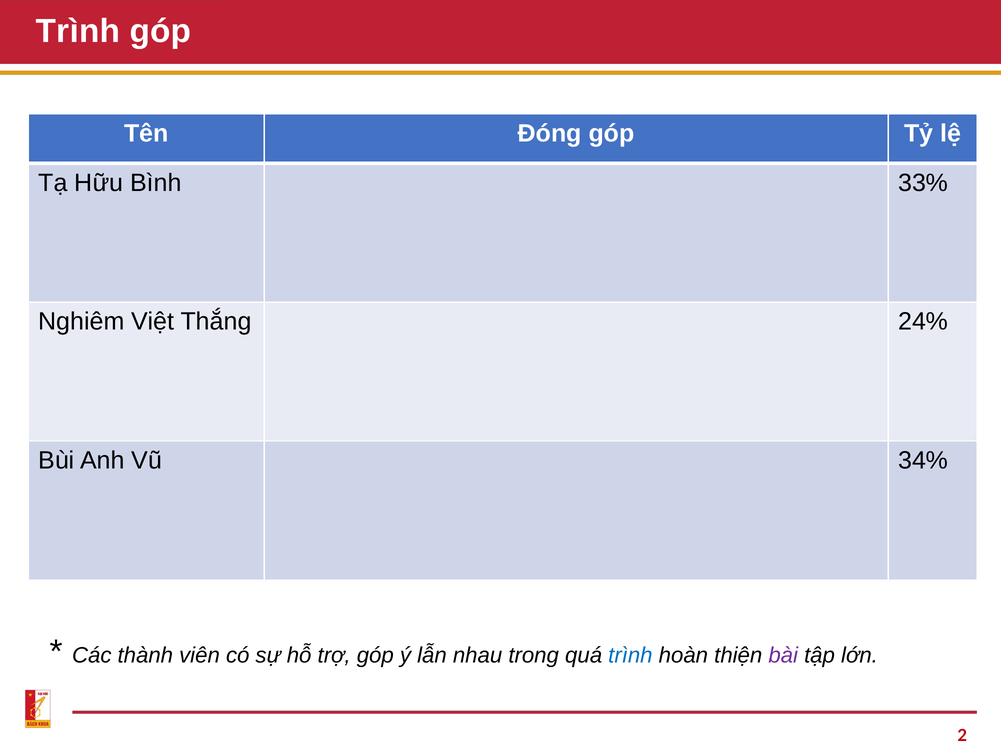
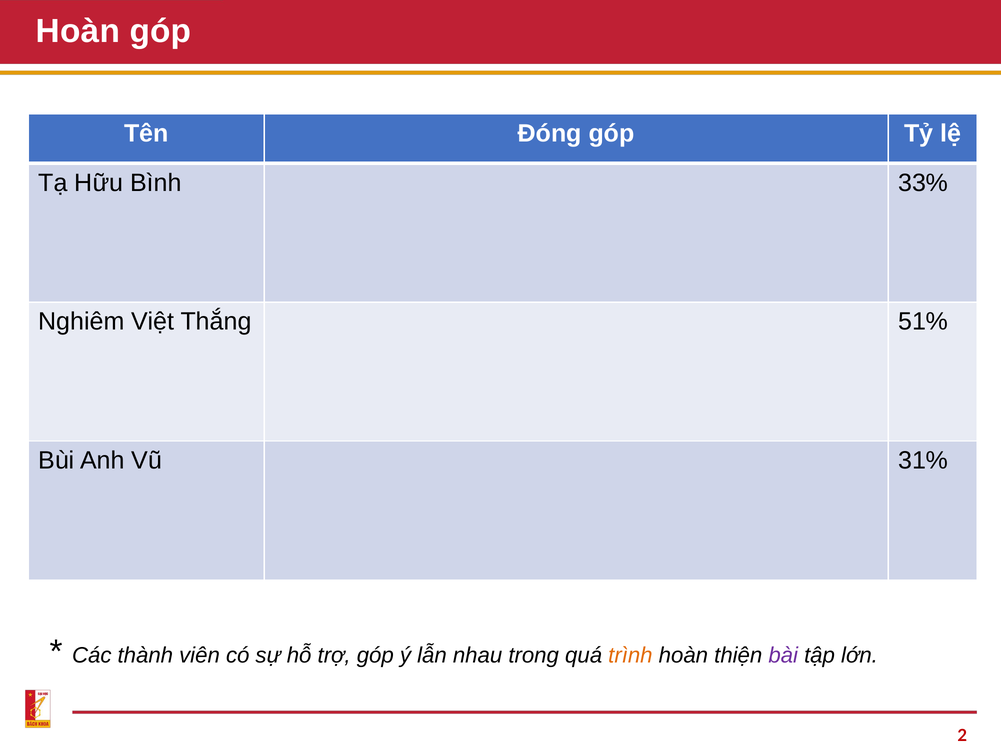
Trình: Trình -> Hoàn (78, 31)
24%: 24% -> 51% (923, 322)
34%: 34% -> 31% (923, 460)
trình colour: blue -> orange (630, 655)
